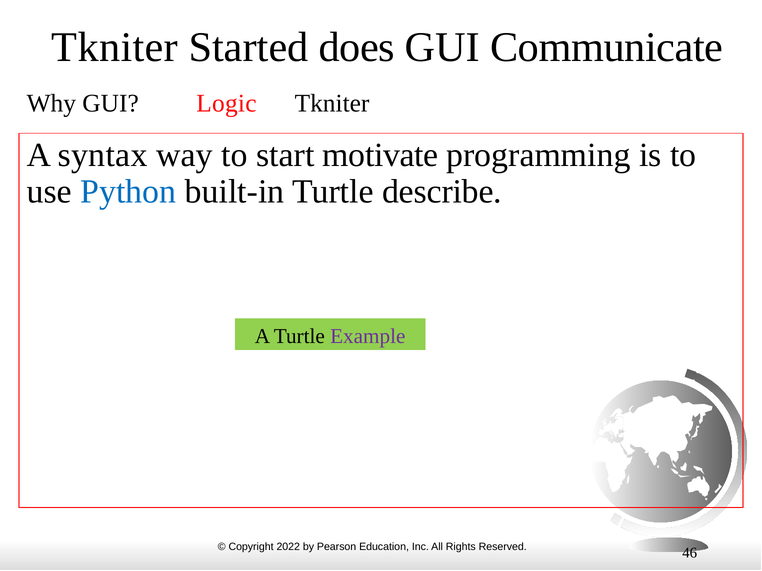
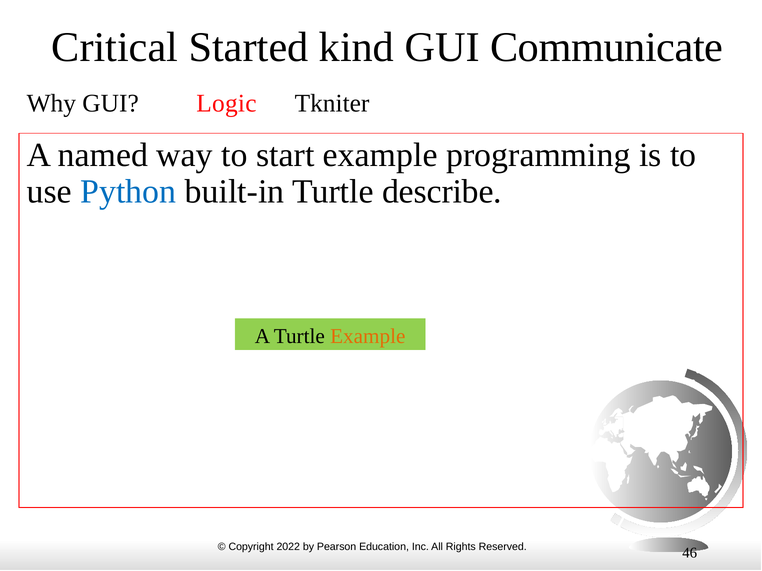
Tkniter: Tkniter -> Critical (115, 47)
does: does -> kind (356, 47)
syntax: syntax -> named (103, 155)
start motivate: motivate -> example (380, 155)
Example colour: purple -> orange (368, 336)
